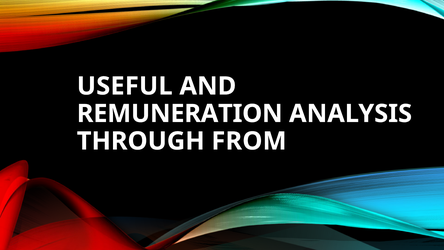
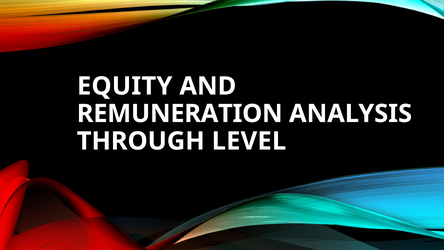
USEFUL: USEFUL -> EQUITY (125, 86)
FROM: FROM -> LEVEL (249, 141)
